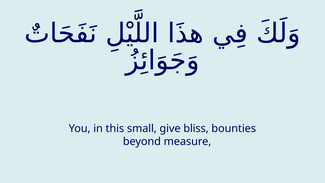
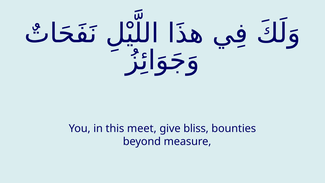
small: small -> meet (142, 128)
